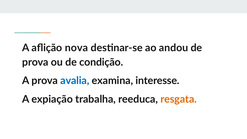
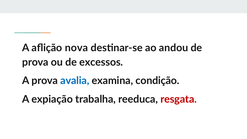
condição: condição -> excessos (101, 62)
interesse: interesse -> condição (157, 81)
resgata colour: orange -> red (179, 99)
